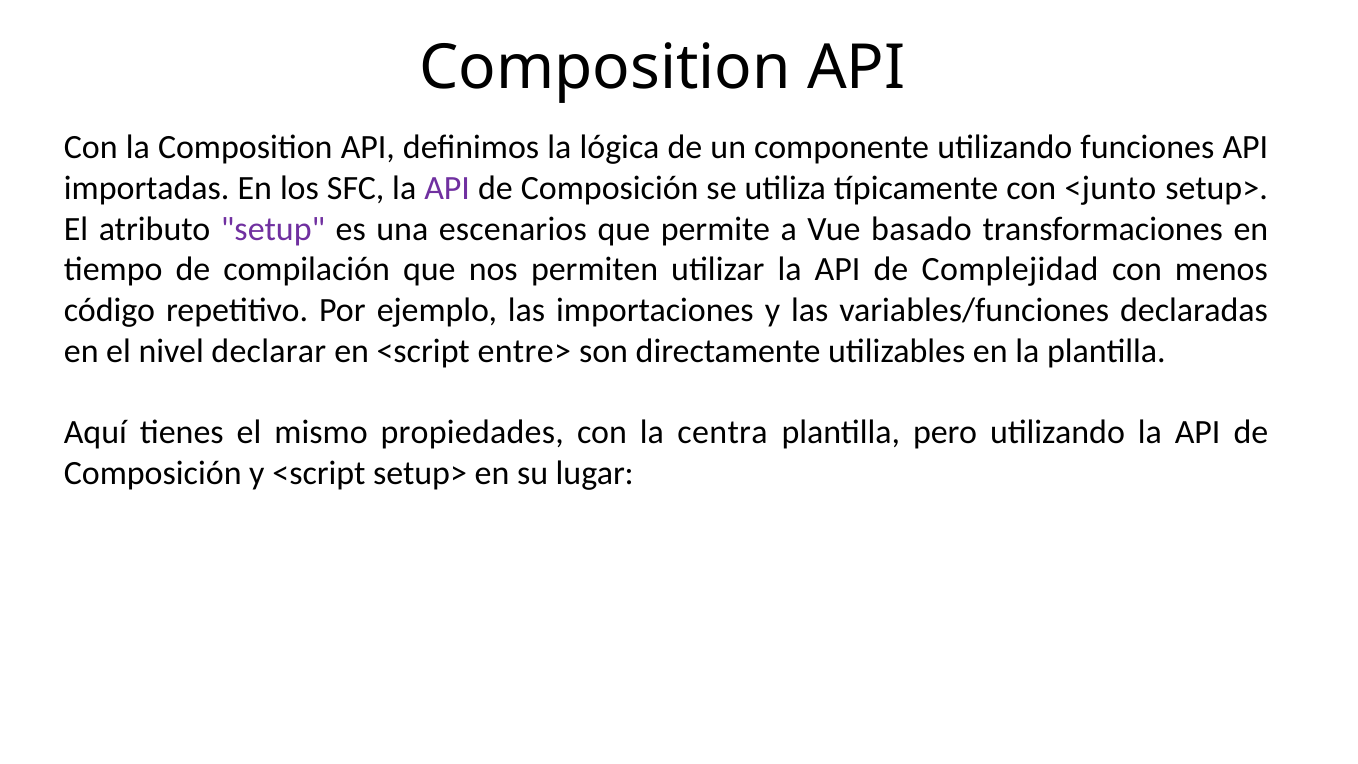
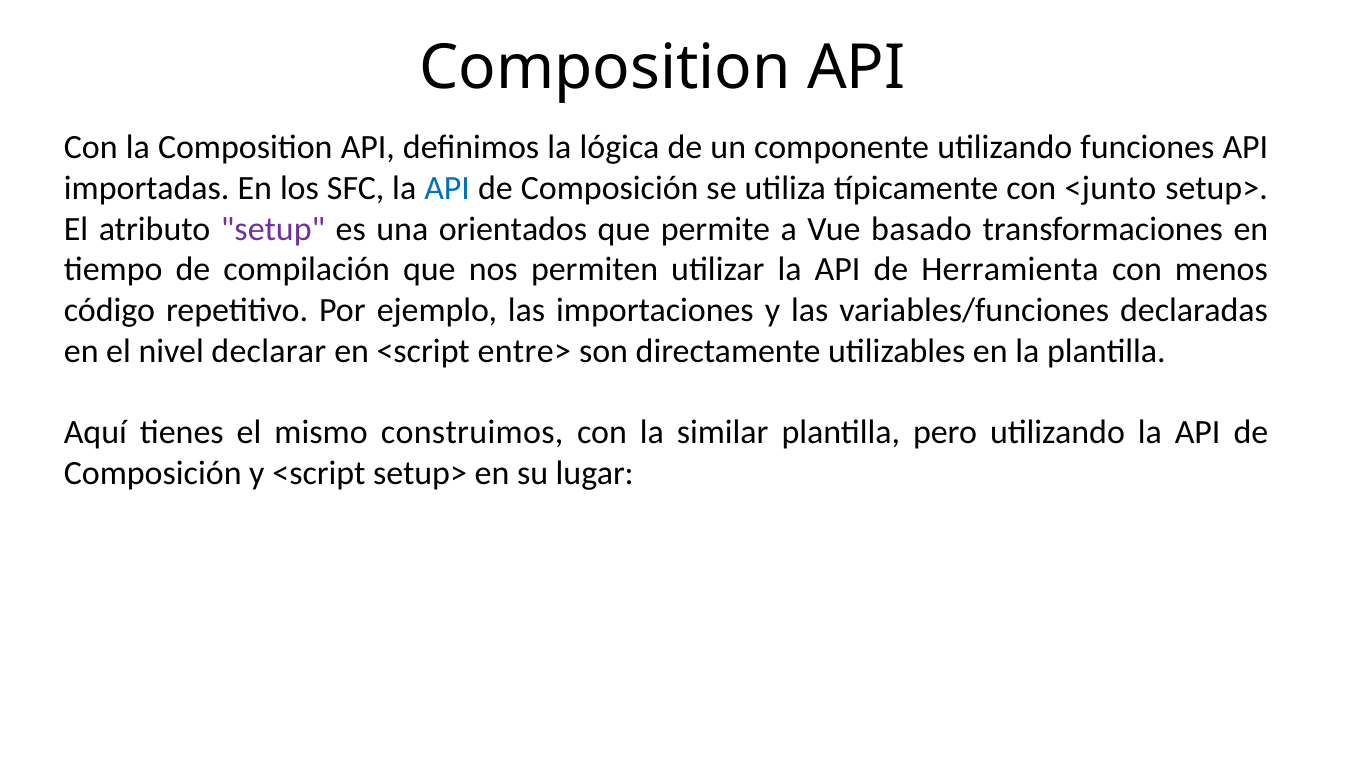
API colour: purple -> blue (447, 188)
escenarios: escenarios -> orientados (513, 229)
Complejidad: Complejidad -> Herramienta (1010, 270)
propiedades: propiedades -> construimos (472, 433)
centra: centra -> similar (723, 433)
